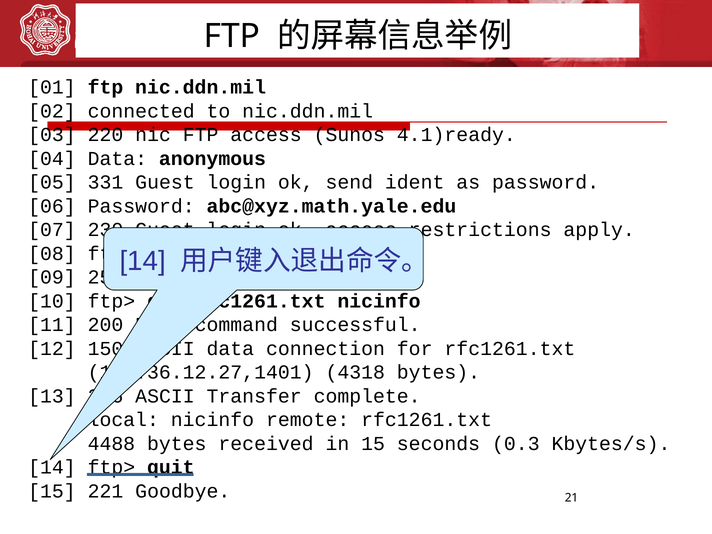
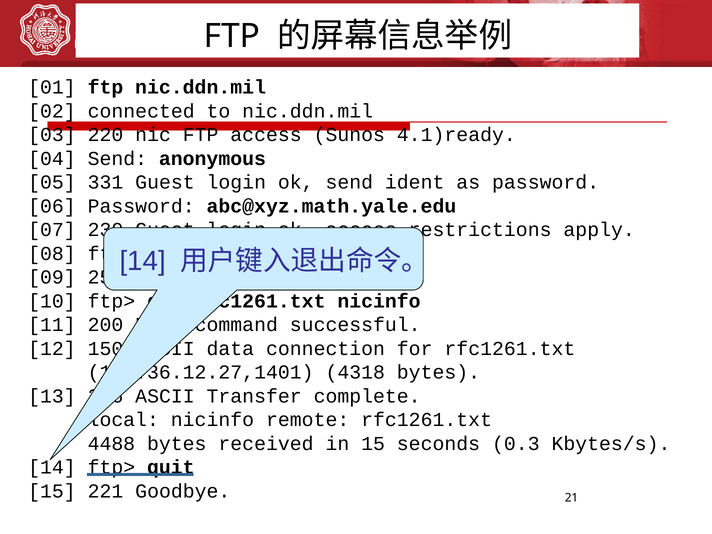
04 Data: Data -> Send (117, 159)
